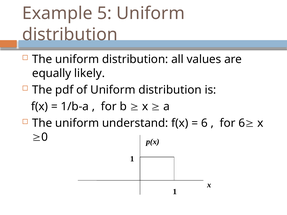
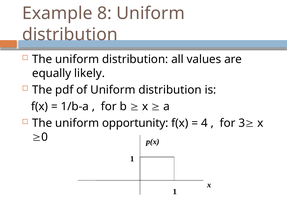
5: 5 -> 8 (104, 13)
understand: understand -> opportunity (135, 123)
6: 6 -> 4 (204, 123)
for 6: 6 -> 3 (242, 123)
